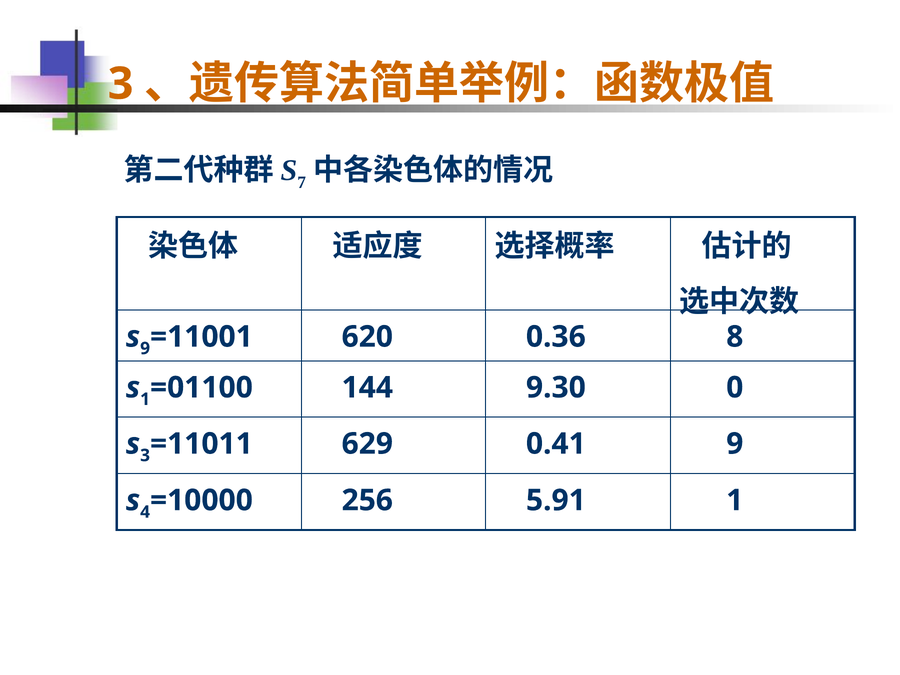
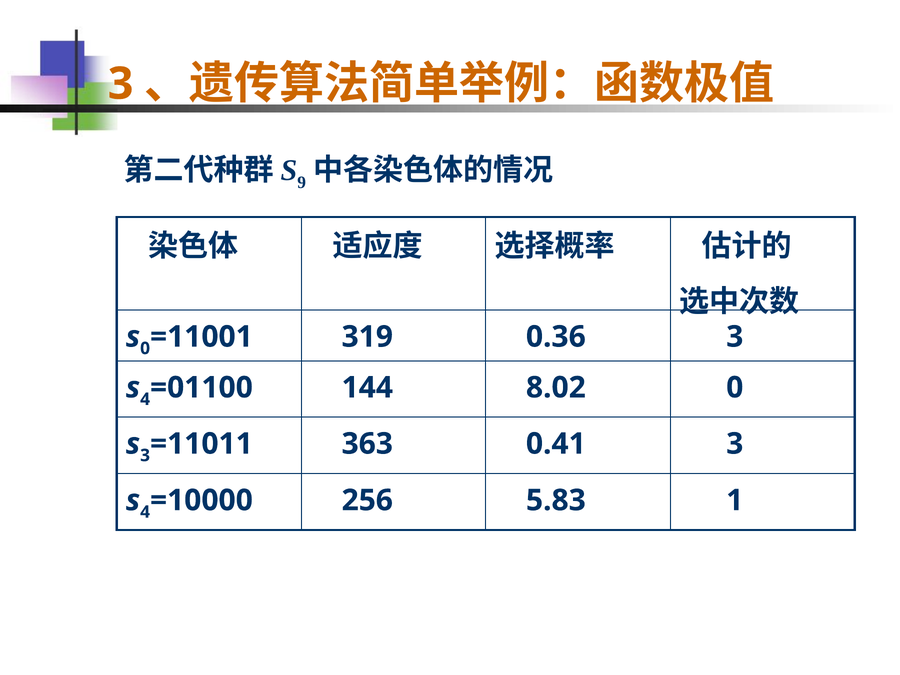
7: 7 -> 9 (302, 182)
9: 9 -> 0 (145, 348)
620: 620 -> 319 (367, 337)
0.36 8: 8 -> 3 (735, 337)
1: 1 -> 4 (145, 399)
9.30: 9.30 -> 8.02 (556, 388)
629: 629 -> 363 (367, 444)
0.41 9: 9 -> 3 (735, 444)
5.91: 5.91 -> 5.83 (556, 500)
